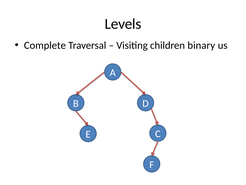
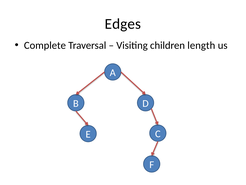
Levels: Levels -> Edges (123, 24)
binary: binary -> length (201, 45)
